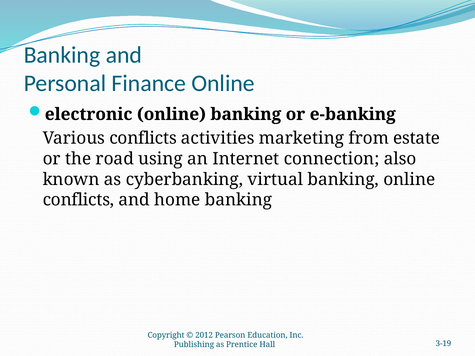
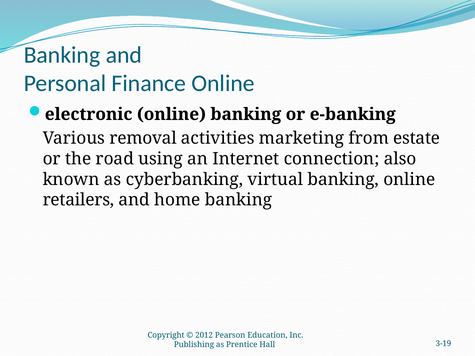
Various conflicts: conflicts -> removal (143, 138)
conflicts: conflicts -> retailers (78, 200)
